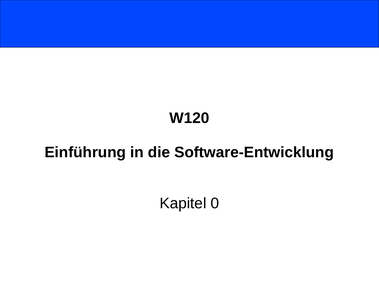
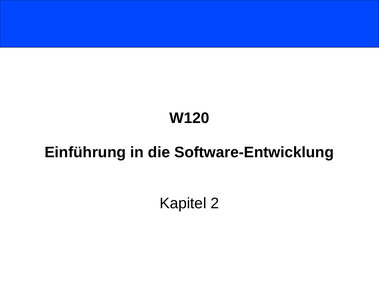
0: 0 -> 2 (215, 204)
